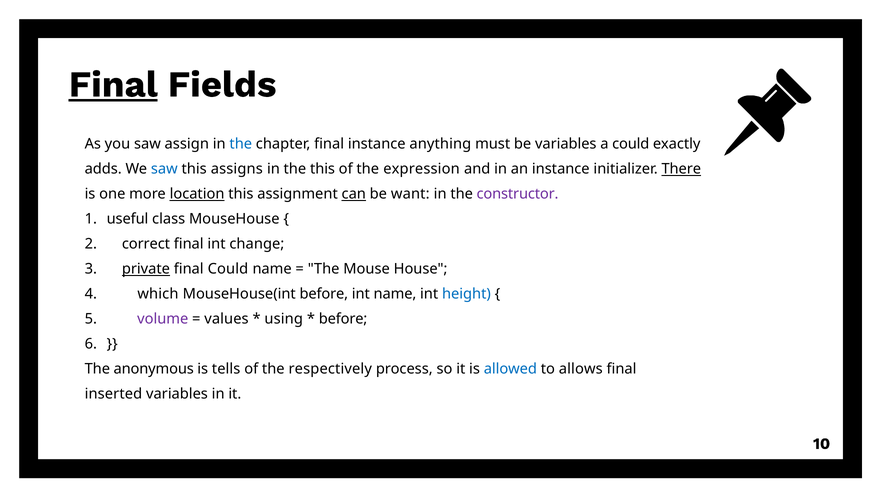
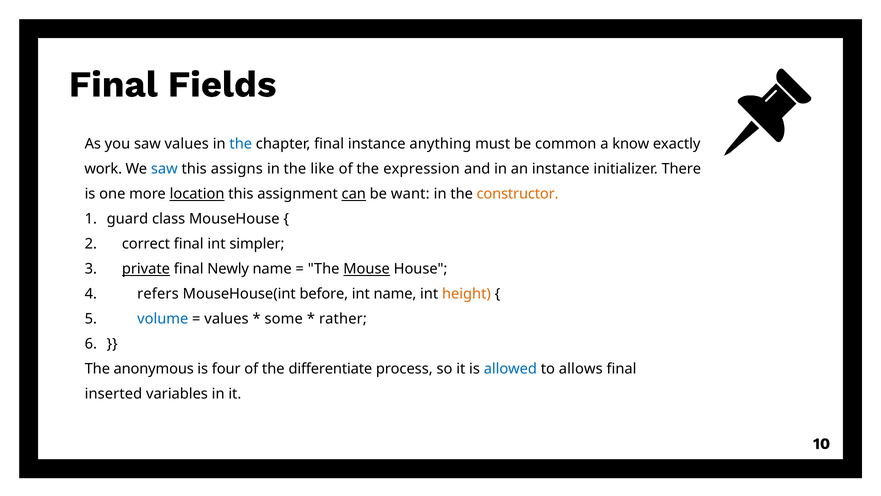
Final underline: present -> none (113, 84)
saw assign: assign -> values (187, 144)
be variables: variables -> common (566, 144)
a could: could -> know (631, 144)
adds: adds -> work (103, 169)
the this: this -> like (322, 169)
There underline: present -> none (681, 169)
constructor colour: purple -> orange (518, 194)
useful: useful -> guard (127, 219)
change: change -> simpler (257, 244)
final Could: Could -> Newly (228, 269)
Mouse underline: none -> present (367, 269)
which: which -> refers (158, 294)
height colour: blue -> orange (466, 294)
volume colour: purple -> blue (163, 319)
using: using -> some (284, 319)
before: before -> rather (343, 319)
tells: tells -> four (226, 369)
respectively: respectively -> differentiate (330, 369)
